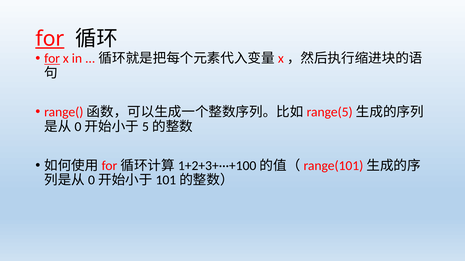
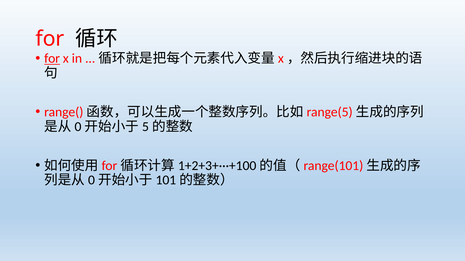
for underline: present -> none (50, 39)
